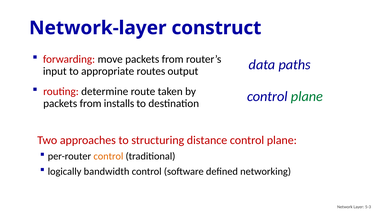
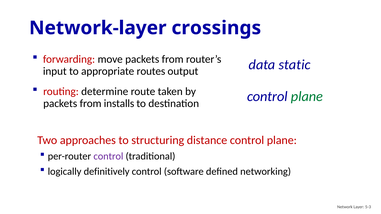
construct: construct -> crossings (216, 28)
paths: paths -> static (295, 65)
control colour: orange -> purple (108, 157)
bandwidth: bandwidth -> definitively (107, 172)
